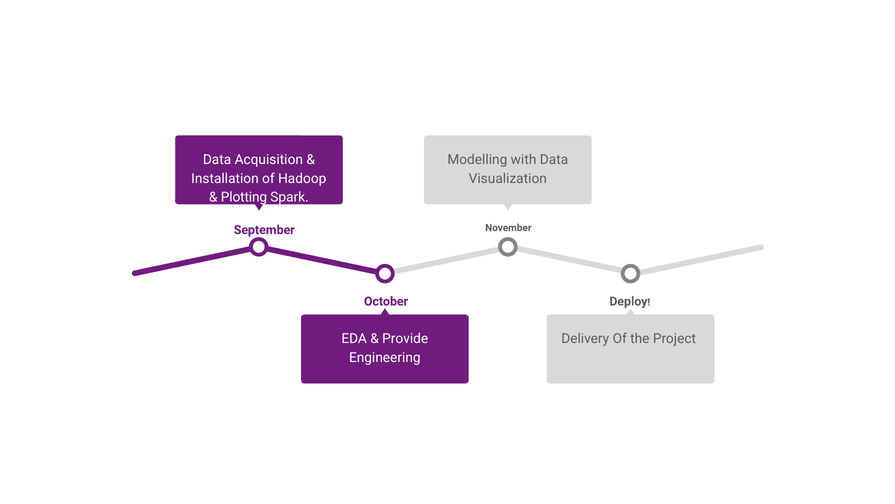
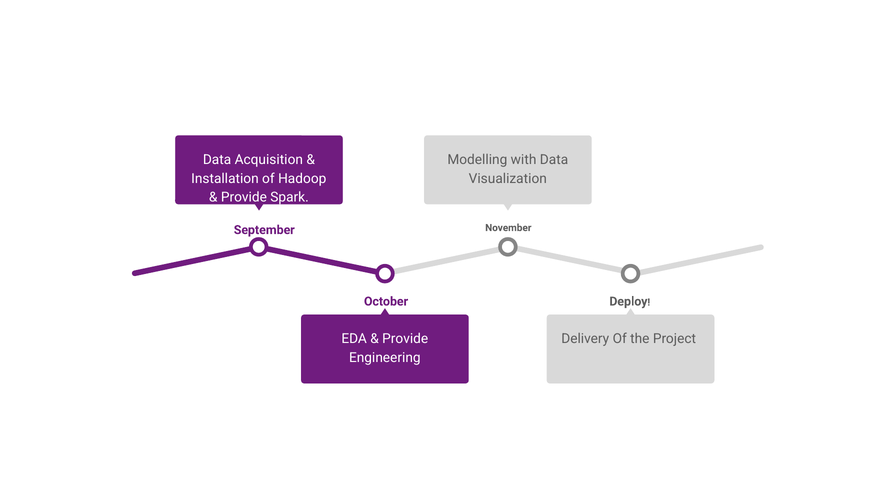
Plotting: Plotting -> Provide (244, 197)
